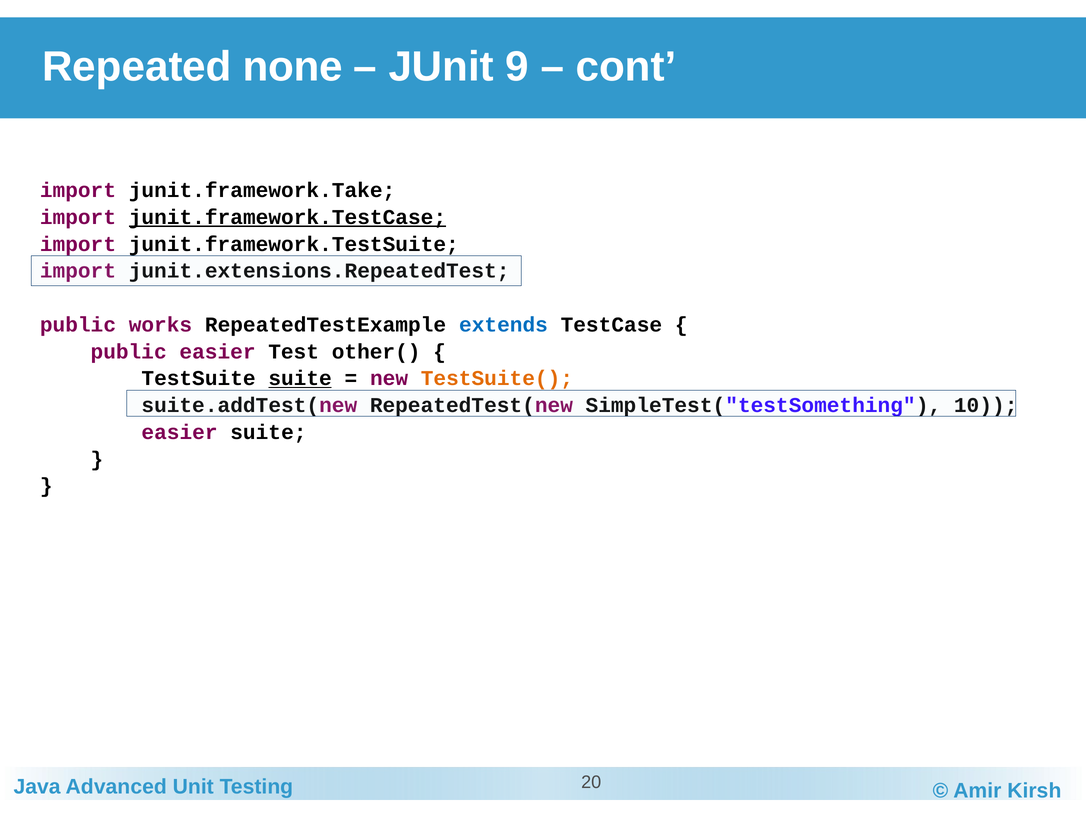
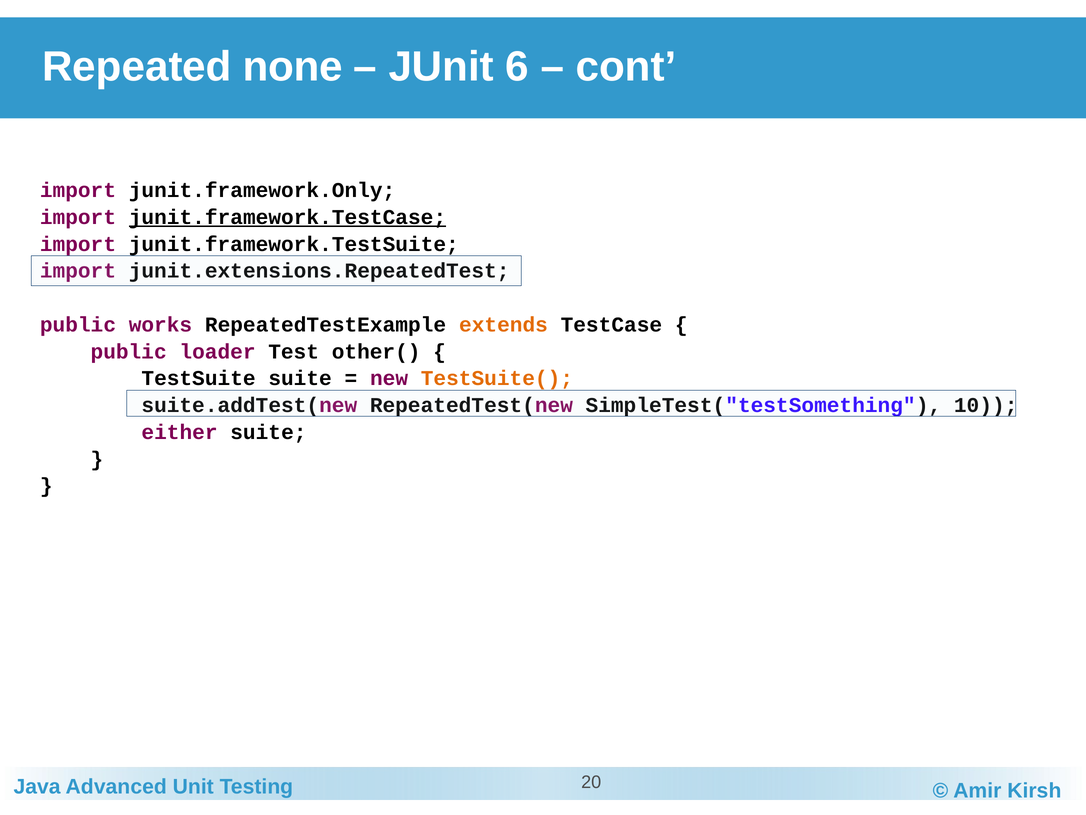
9: 9 -> 6 (517, 67)
junit.framework.Take: junit.framework.Take -> junit.framework.Only (262, 190)
extends colour: blue -> orange (504, 325)
public easier: easier -> loader (218, 351)
suite underline: present -> none (300, 378)
easier: easier -> either (180, 432)
